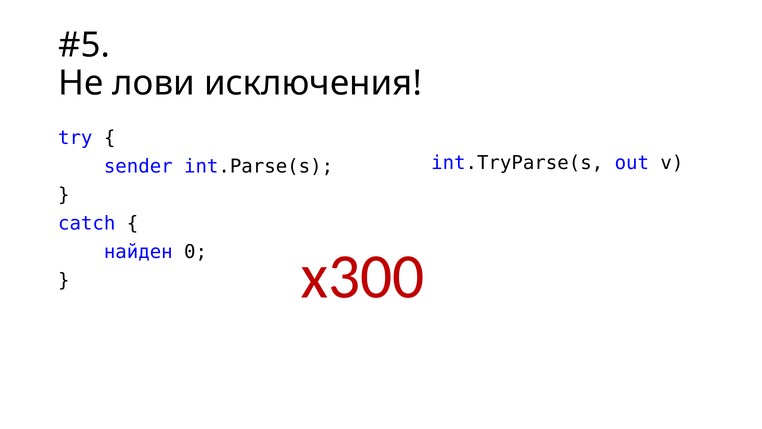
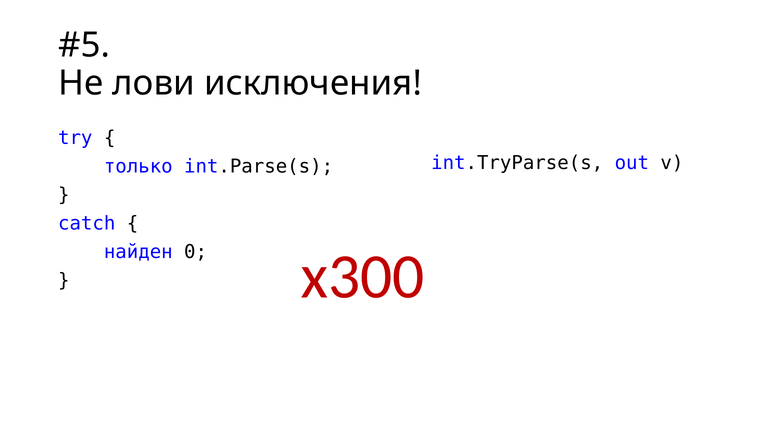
sender: sender -> только (138, 166)
